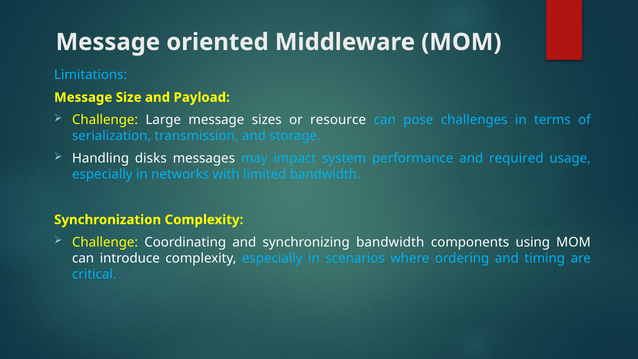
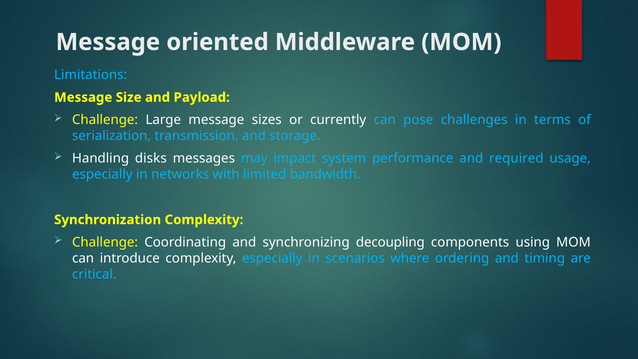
resource: resource -> currently (338, 120)
synchronizing bandwidth: bandwidth -> decoupling (390, 242)
